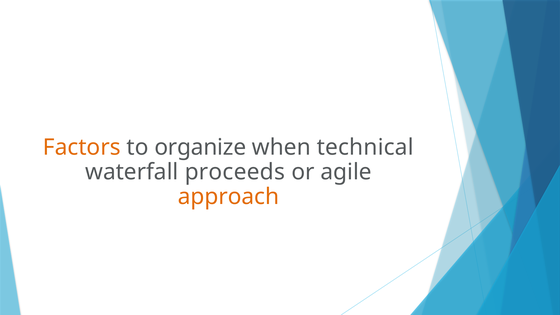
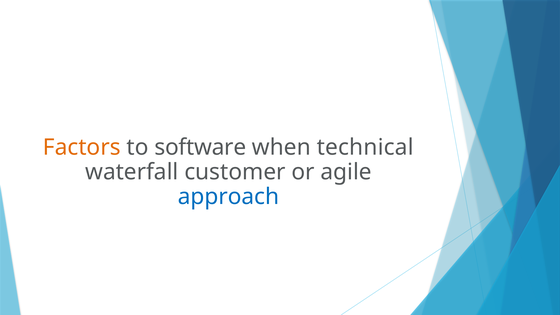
organize: organize -> software (200, 147)
proceeds: proceeds -> customer (235, 172)
approach colour: orange -> blue (229, 197)
